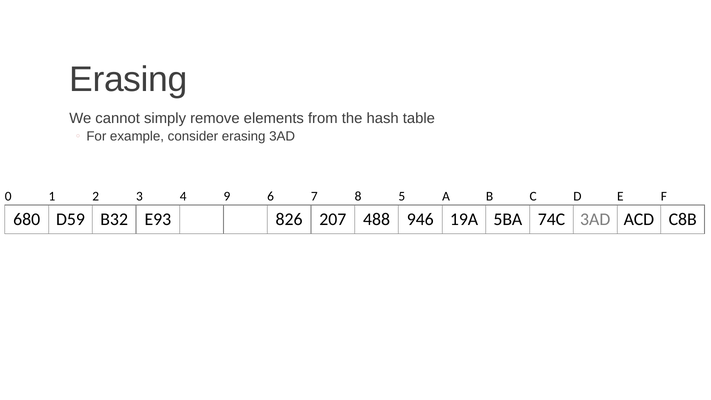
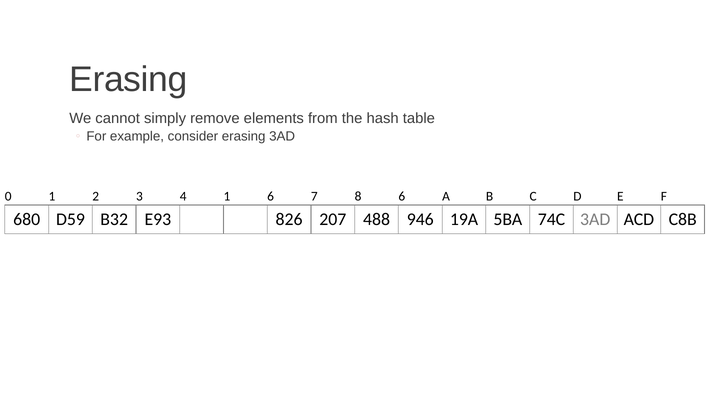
4 9: 9 -> 1 (227, 196)
8 5: 5 -> 6 (402, 196)
